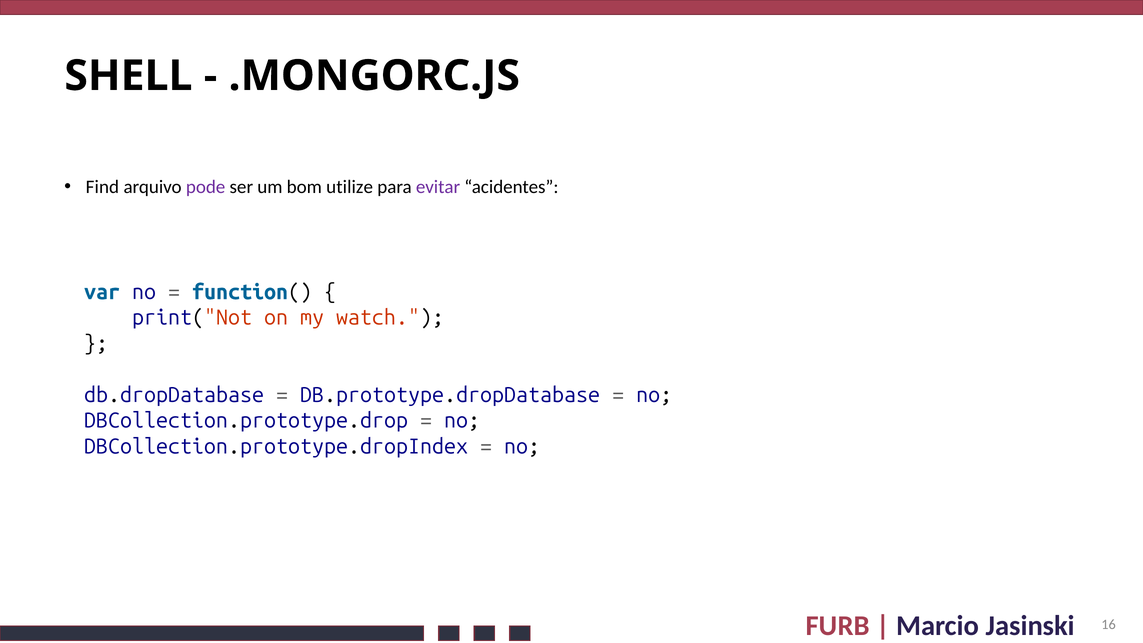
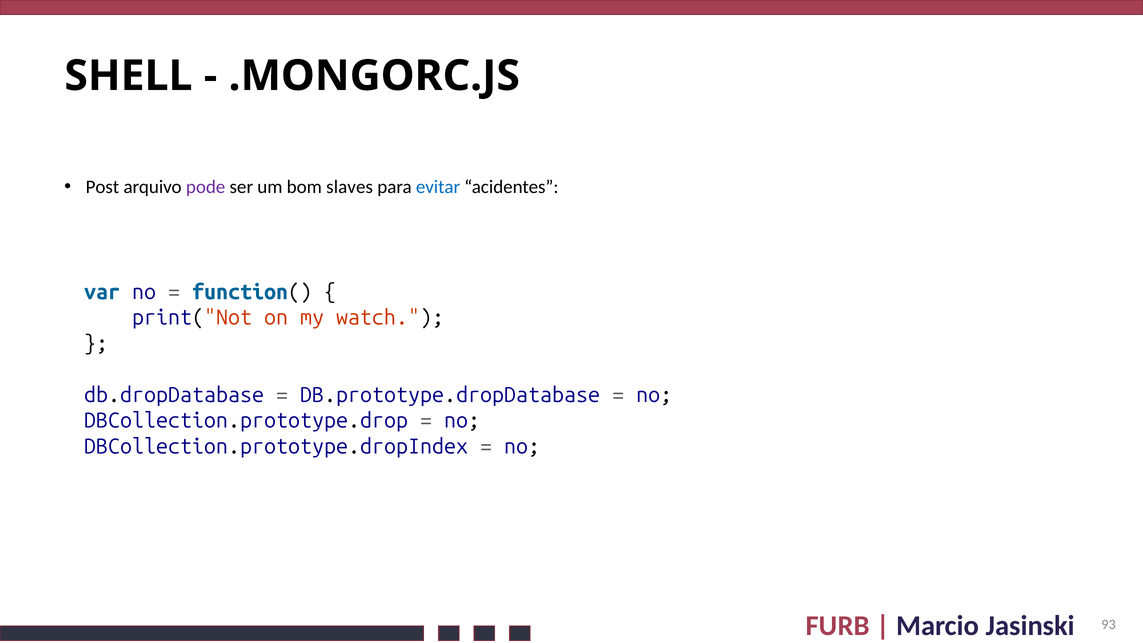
Find: Find -> Post (102, 187)
utilize: utilize -> slaves (350, 187)
evitar colour: purple -> blue (438, 187)
16: 16 -> 93 (1109, 624)
